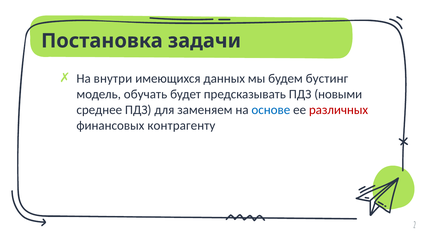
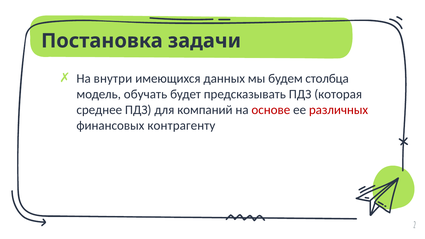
бустинг: бустинг -> столбца (327, 79)
новыми: новыми -> которая (338, 94)
заменяем: заменяем -> компаний (205, 110)
основе colour: blue -> red (271, 110)
